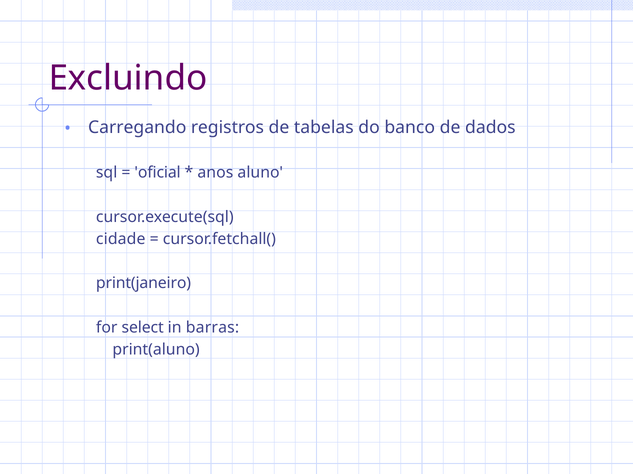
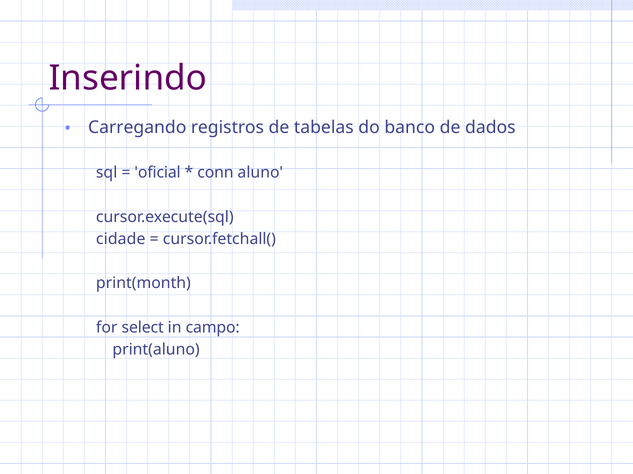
Excluindo: Excluindo -> Inserindo (128, 78)
anos: anos -> conn (215, 173)
print(janeiro: print(janeiro -> print(month (143, 284)
barras: barras -> campo (213, 328)
